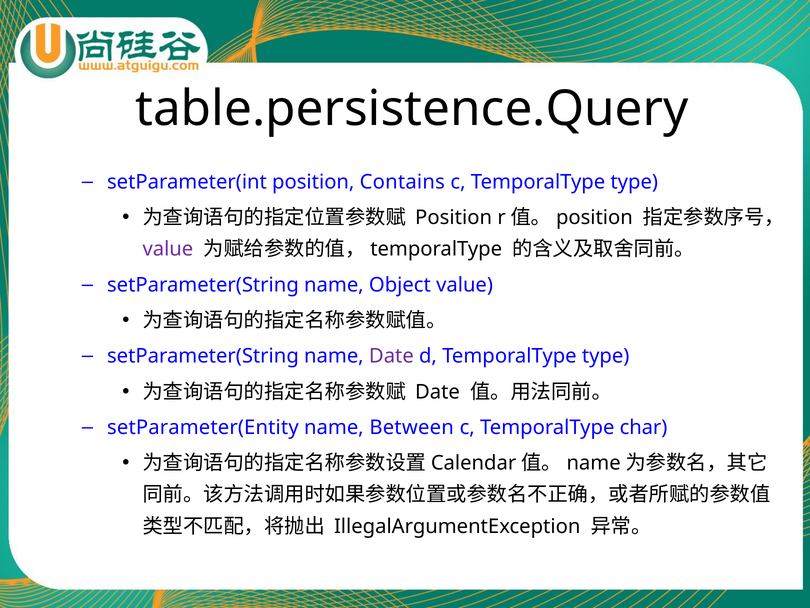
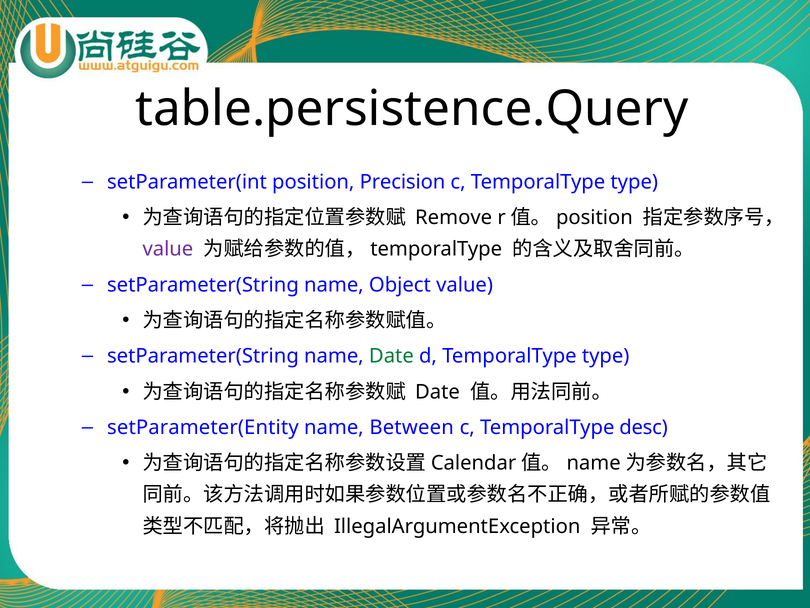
Contains: Contains -> Precision (402, 182)
Position: Position -> Remove (454, 218)
Date colour: purple -> green (391, 356)
char: char -> desc (644, 427)
